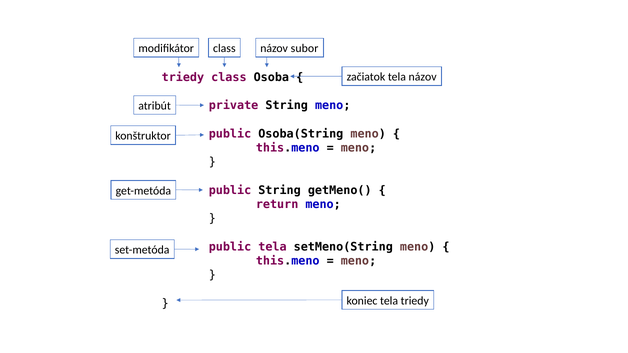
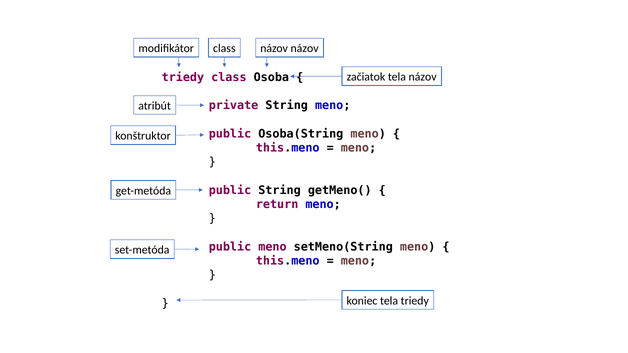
názov subor: subor -> názov (305, 49)
public tela: tela -> meno (272, 247)
